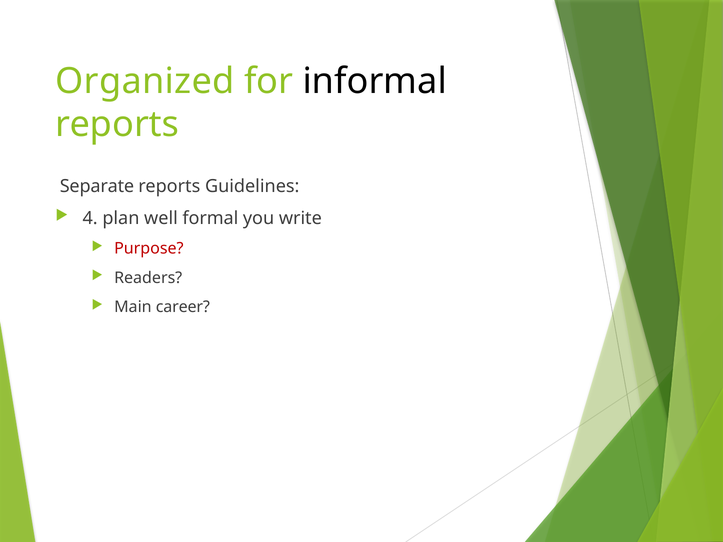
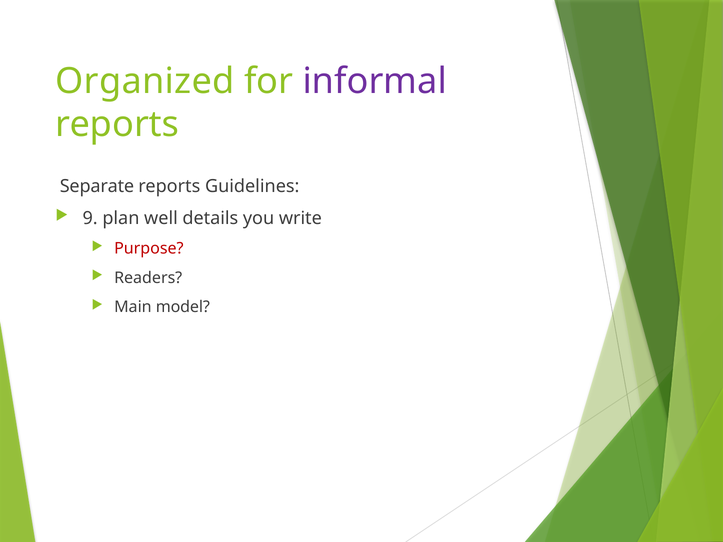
informal colour: black -> purple (375, 81)
4: 4 -> 9 (90, 218)
formal: formal -> details (210, 218)
career: career -> model (183, 307)
